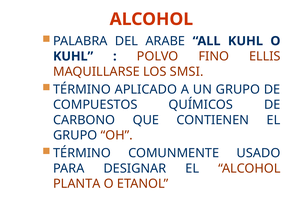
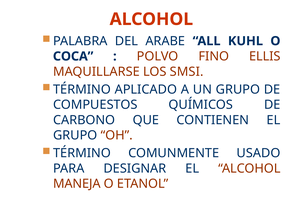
KUHL: KUHL -> COCA (73, 56)
PLANTA: PLANTA -> MANEJA (77, 184)
